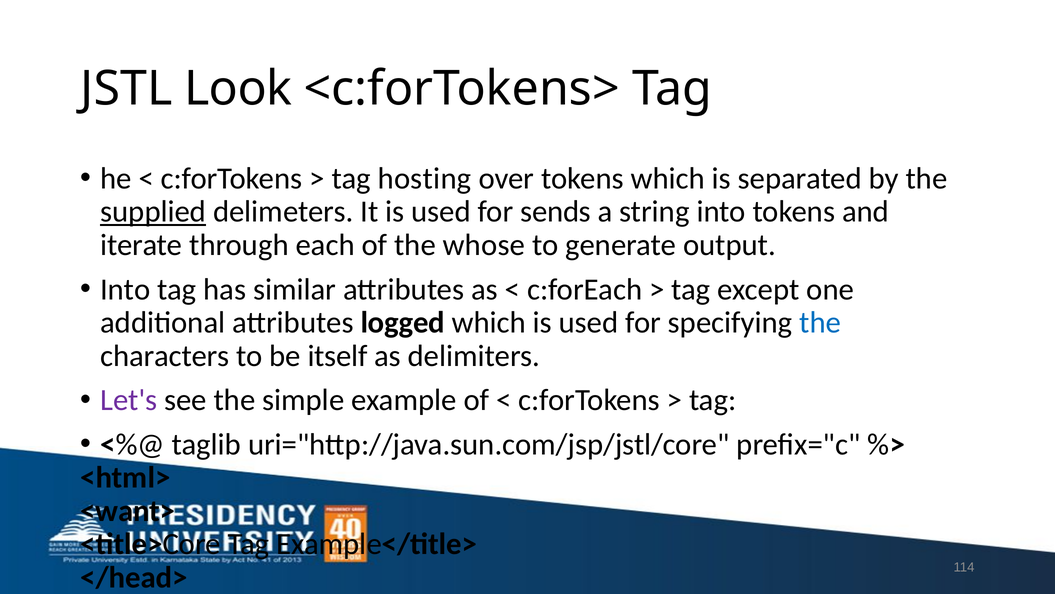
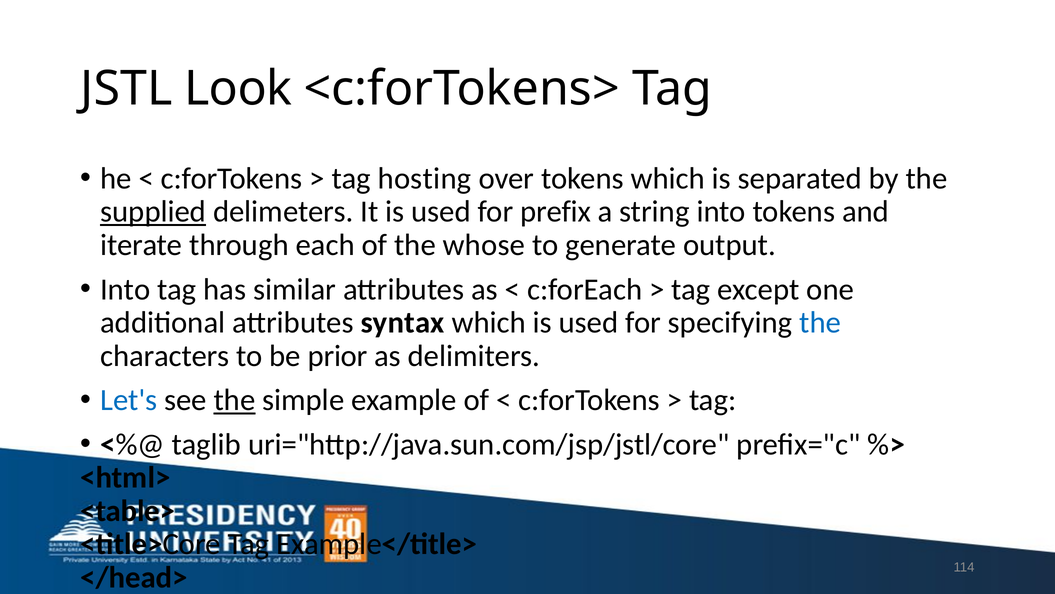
sends: sends -> prefix (556, 212)
logged: logged -> syntax (403, 322)
itself: itself -> prior (338, 356)
Let's colour: purple -> blue (129, 400)
the underline: none -> present (235, 400)
<want>: <want> -> <table> (128, 511)
